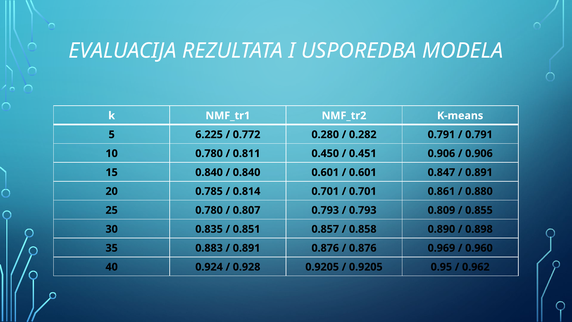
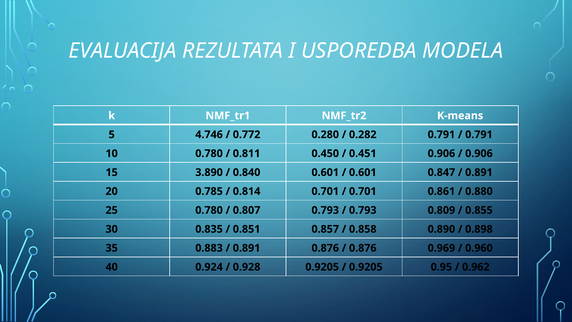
6.225: 6.225 -> 4.746 (209, 134)
15 0.840: 0.840 -> 3.890 (209, 172)
